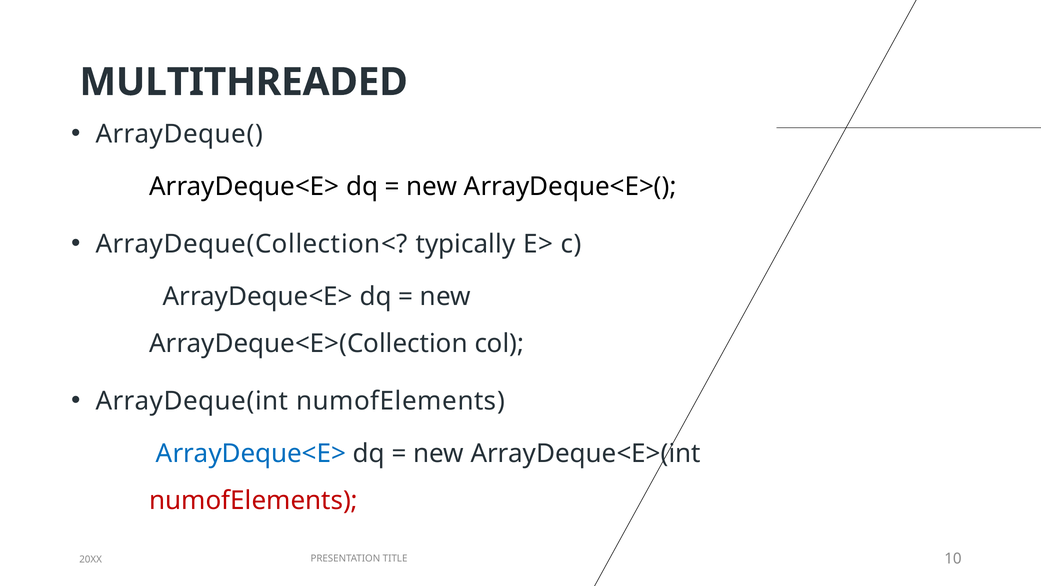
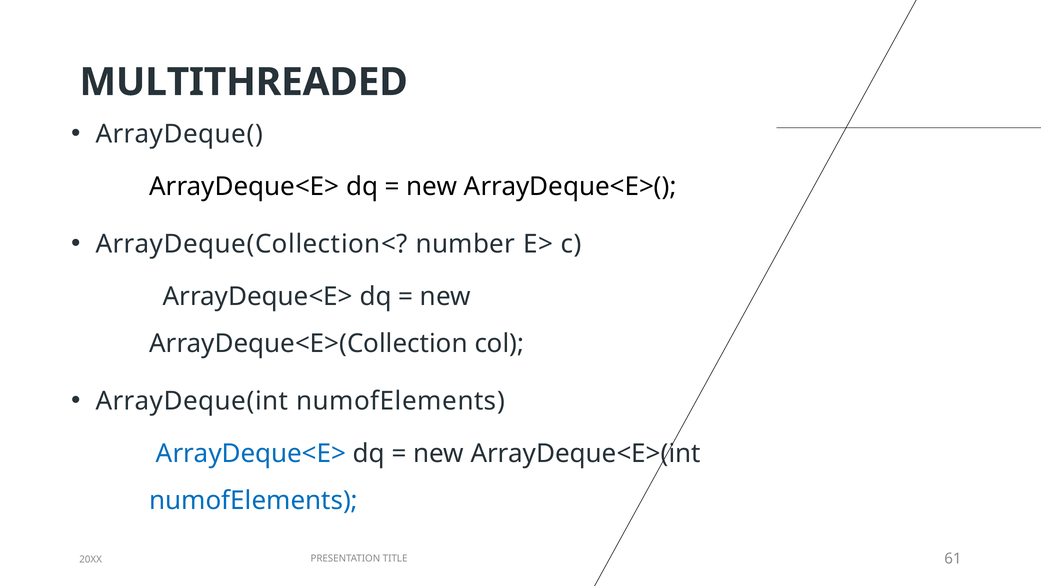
typically: typically -> number (465, 244)
numofElements colour: red -> blue (254, 500)
10: 10 -> 61 (953, 558)
